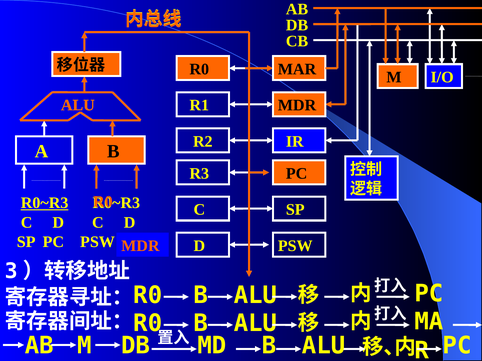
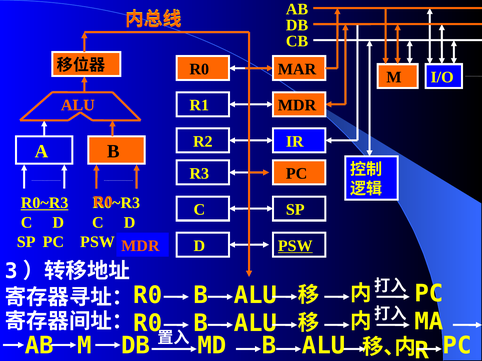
PSW underline: none -> present (295, 246)
